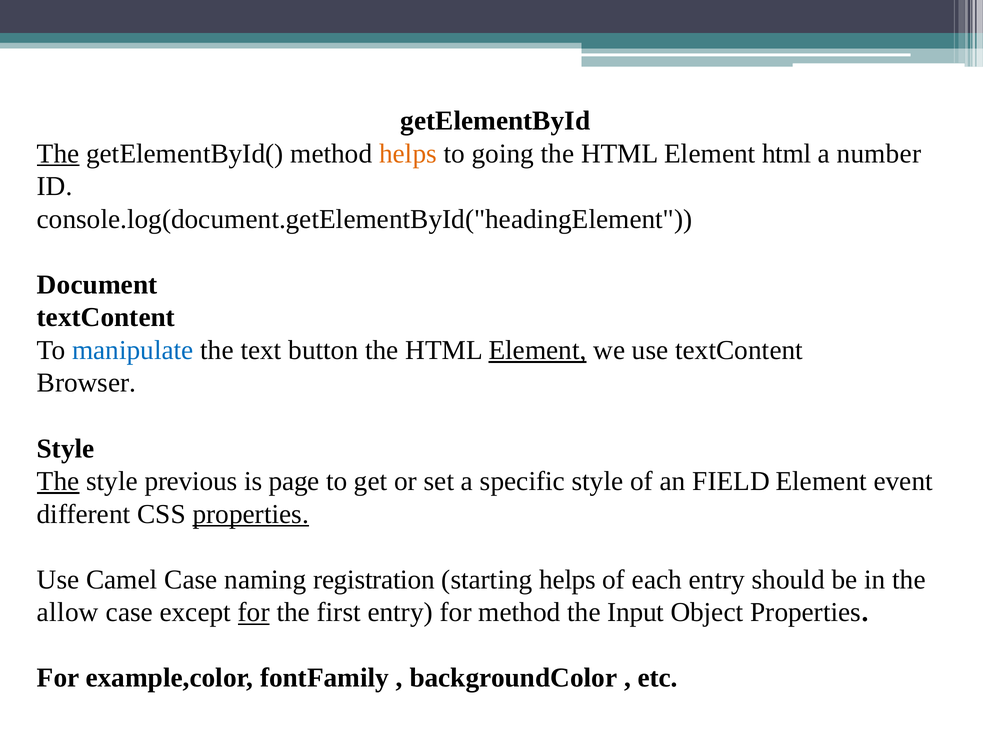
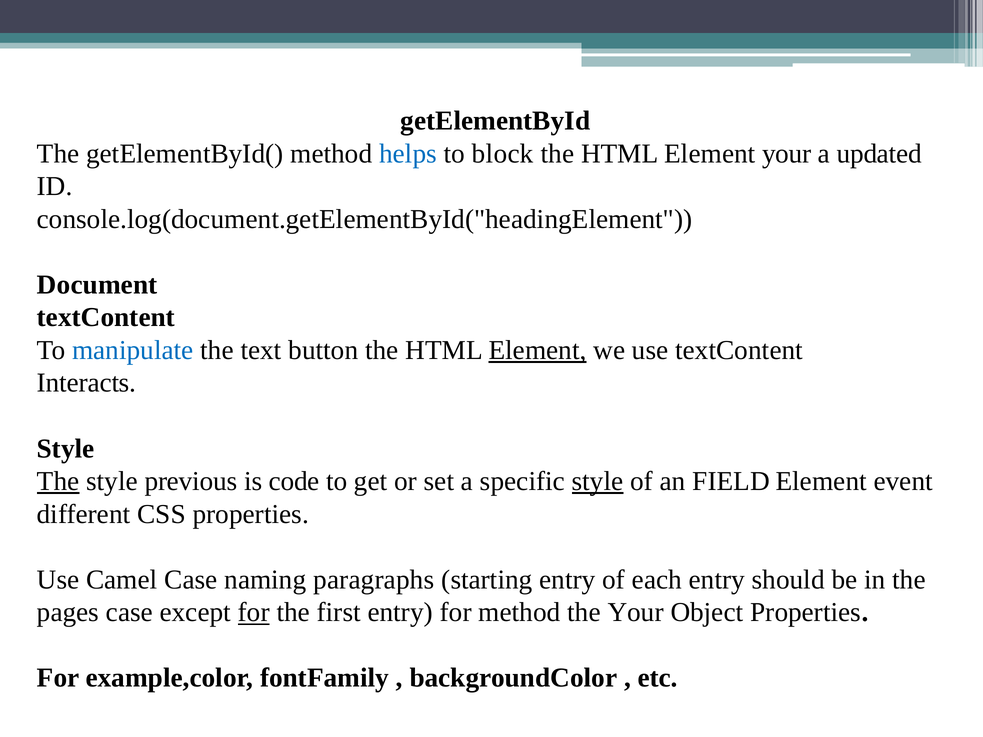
The underline: present -> none (58, 154)
helps colour: orange -> blue (408, 154)
going: going -> block (503, 154)
Element html: html -> your (787, 154)
number: number -> updated (879, 154)
Browser: Browser -> Interacts (87, 383)
page: page -> code (294, 481)
style underline: none -> present (598, 481)
properties underline: present -> none (251, 514)
registration: registration -> paragraphs (374, 580)
starting helps: helps -> entry (567, 580)
allow: allow -> pages (68, 613)
the Input: Input -> Your (636, 613)
